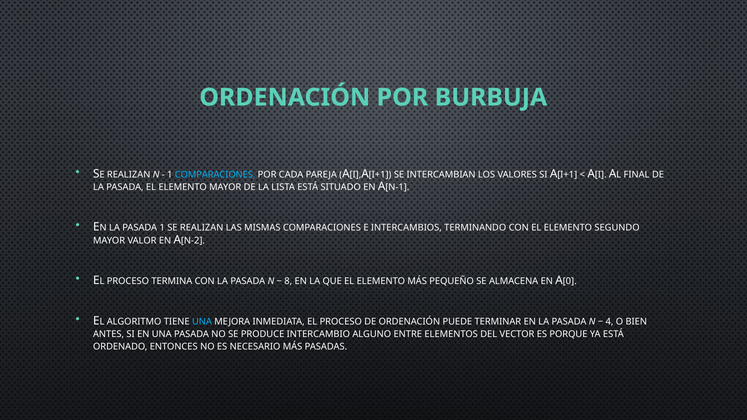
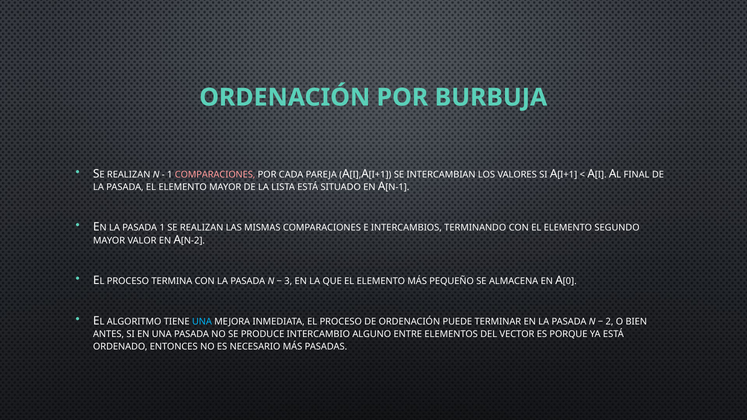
COMPARACIONES colour: light blue -> pink (215, 175)
8: 8 -> 3 (288, 281)
4: 4 -> 2 (609, 322)
